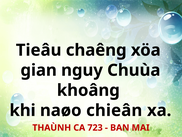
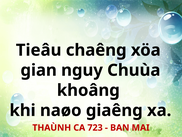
chieân: chieân -> giaêng (114, 110)
